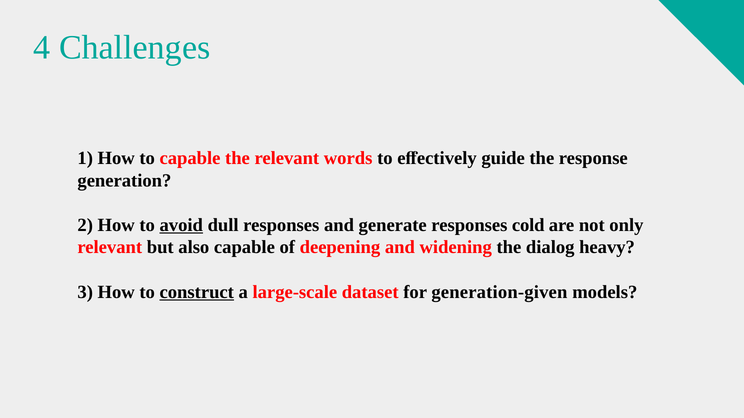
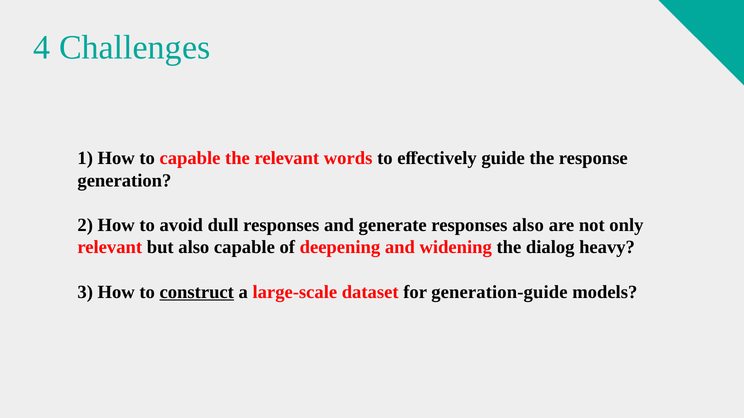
avoid underline: present -> none (181, 225)
responses cold: cold -> also (528, 225)
generation-given: generation-given -> generation-guide (499, 292)
